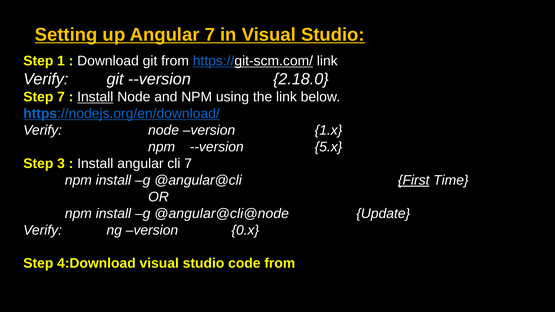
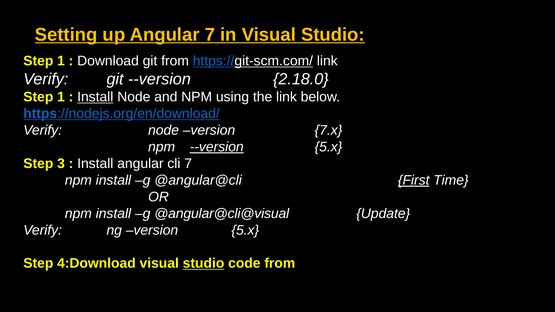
7: 7 -> 1 (61, 97)
1.x: 1.x -> 7.x (329, 130)
--version underline: none -> present (217, 147)
@angular@cli@node: @angular@cli@node -> @angular@cli@visual (222, 214)
version 0.x: 0.x -> 5.x (245, 230)
studio underline: none -> present (204, 264)
